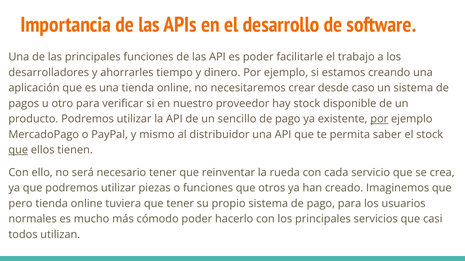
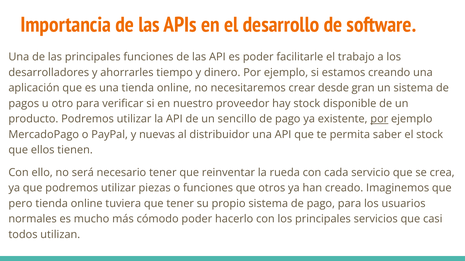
caso: caso -> gran (363, 88)
mismo: mismo -> nuevas (157, 135)
que underline: present -> none (18, 150)
